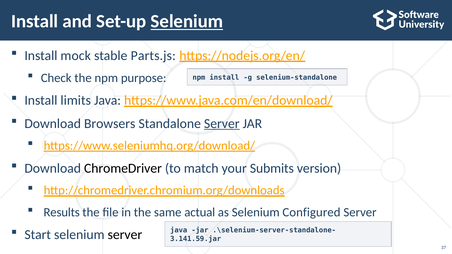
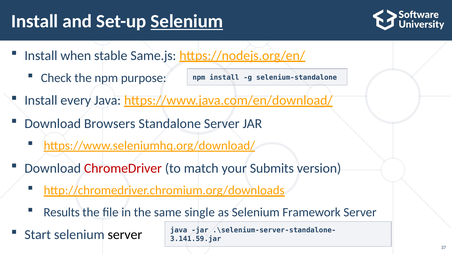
mock: mock -> when (76, 56)
Parts.js: Parts.js -> Same.js (153, 56)
limits: limits -> every (76, 101)
Server underline: present -> none (222, 124)
ChromeDriver colour: black -> red (123, 168)
actual: actual -> single (200, 213)
Configured: Configured -> Framework (312, 213)
